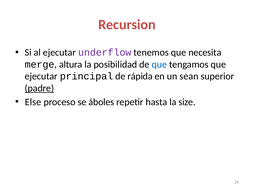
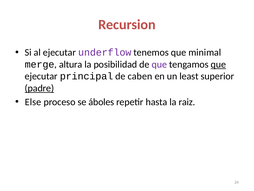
necesita: necesita -> minimal (205, 52)
que colour: blue -> purple (159, 64)
que underline: none -> present (218, 64)
rápida: rápida -> caben (140, 76)
sean: sean -> least (189, 76)
size: size -> raiz (187, 102)
